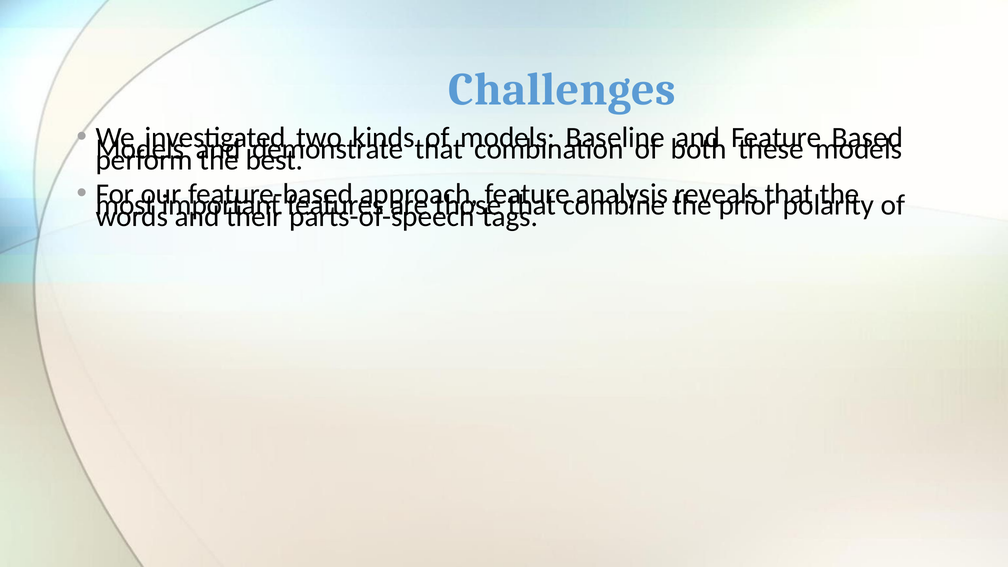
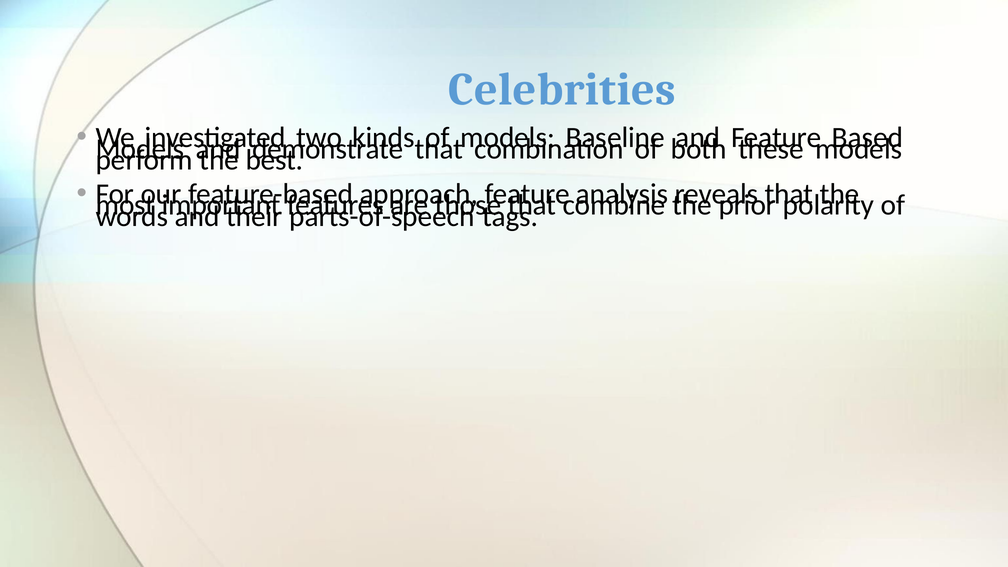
Challenges: Challenges -> Celebrities (562, 90)
